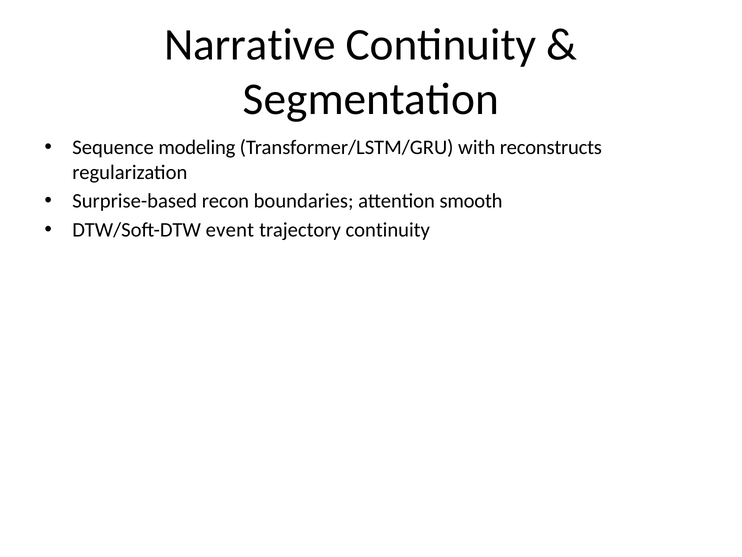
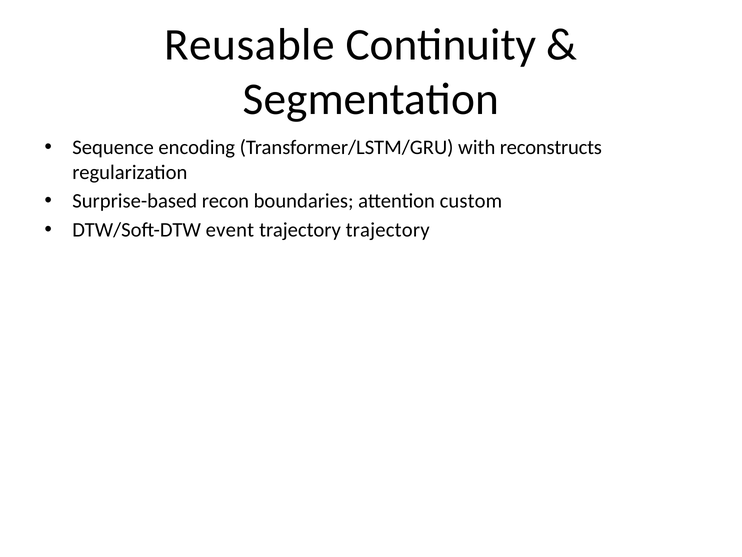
Narrative: Narrative -> Reusable (250, 45)
modeling: modeling -> encoding (197, 147)
smooth: smooth -> custom (471, 201)
trajectory continuity: continuity -> trajectory (388, 230)
